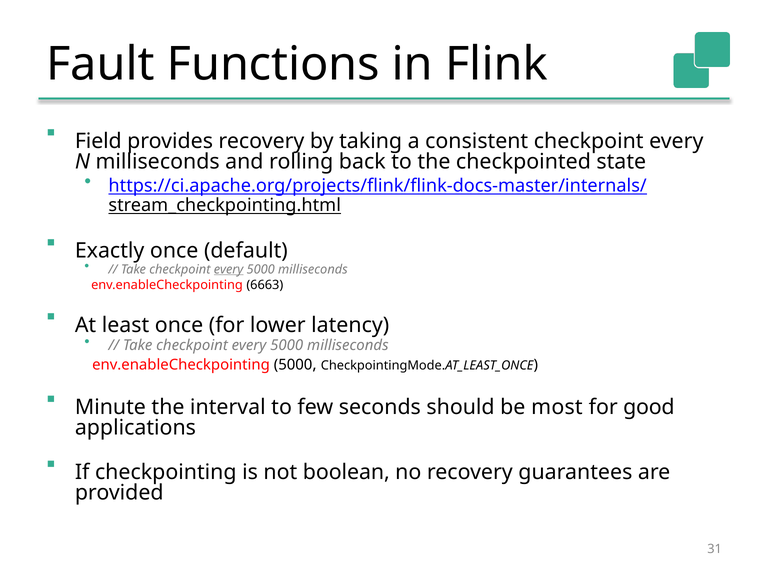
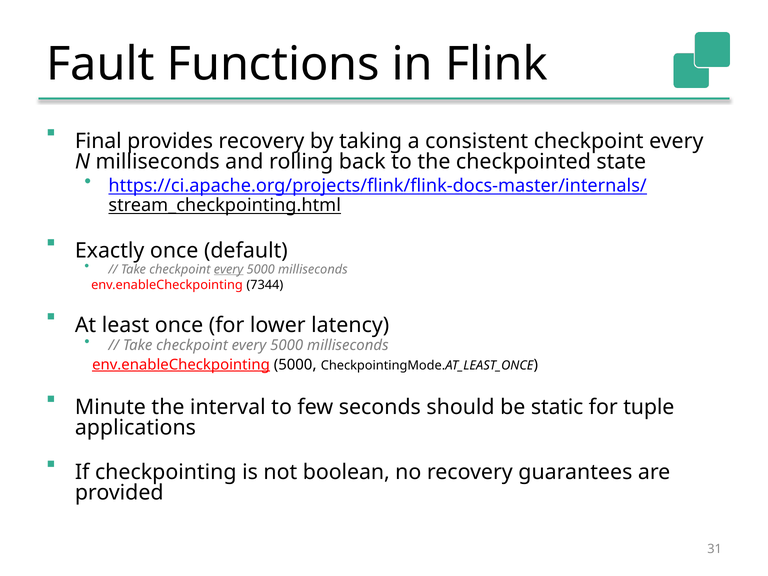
Field: Field -> Final (98, 141)
6663: 6663 -> 7344 (265, 285)
env.enableCheckpointing underline: none -> present (181, 365)
most: most -> static (557, 407)
good: good -> tuple (649, 407)
